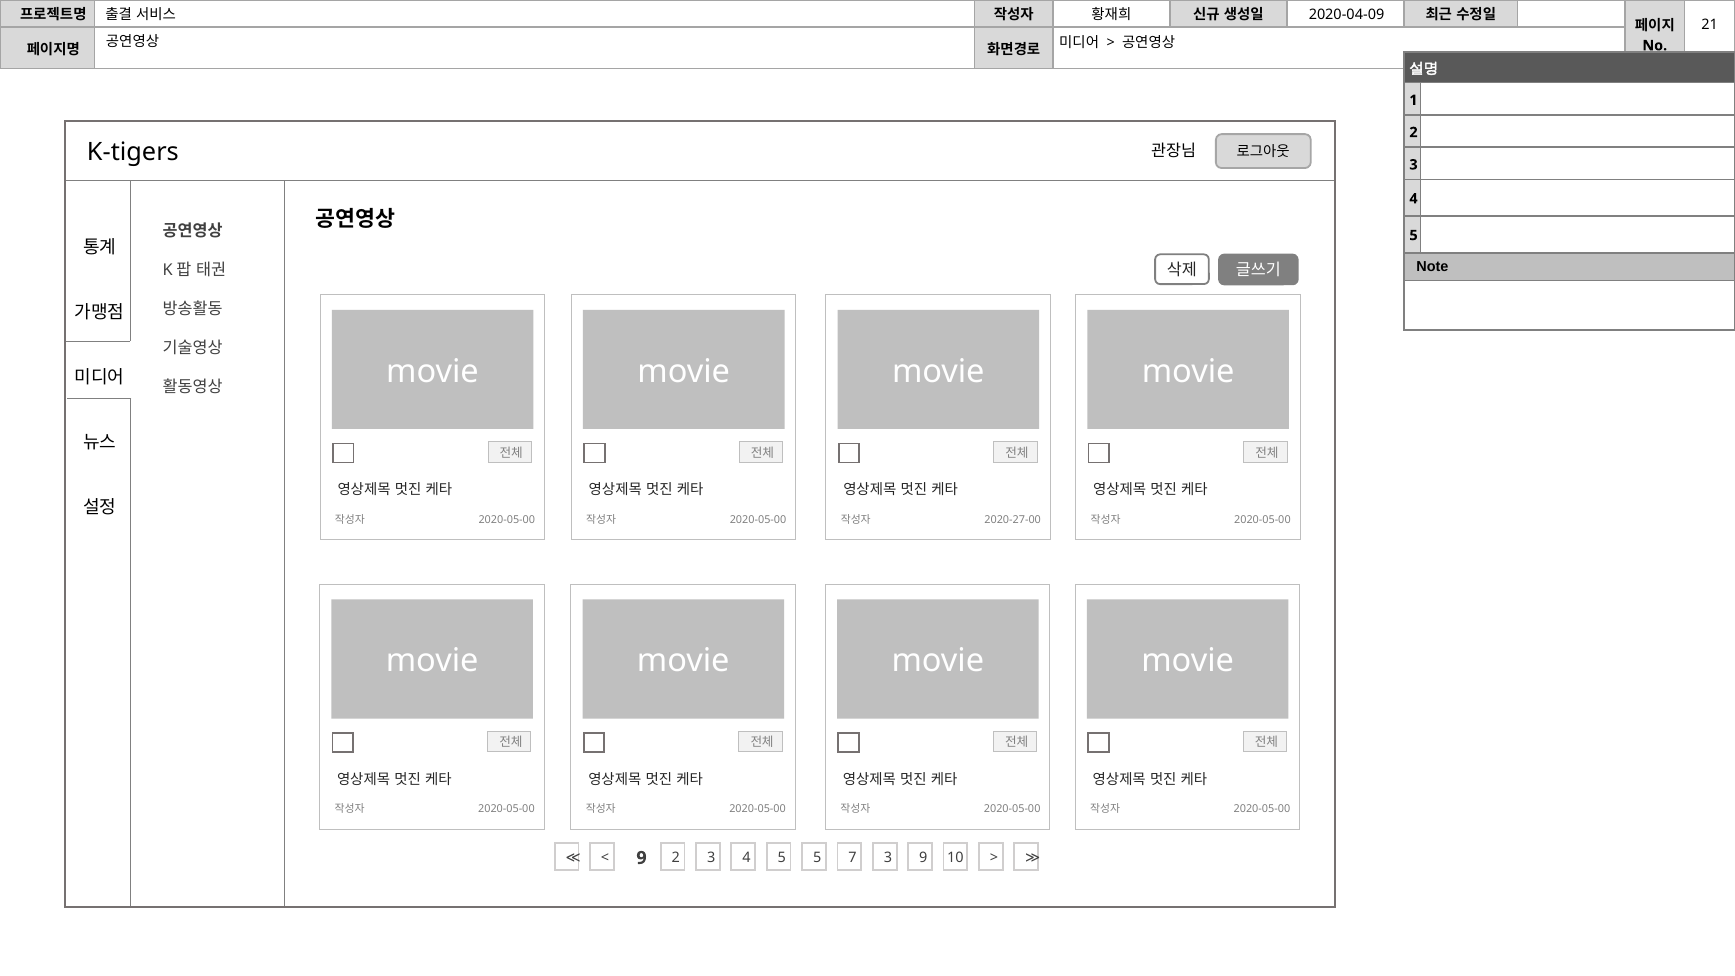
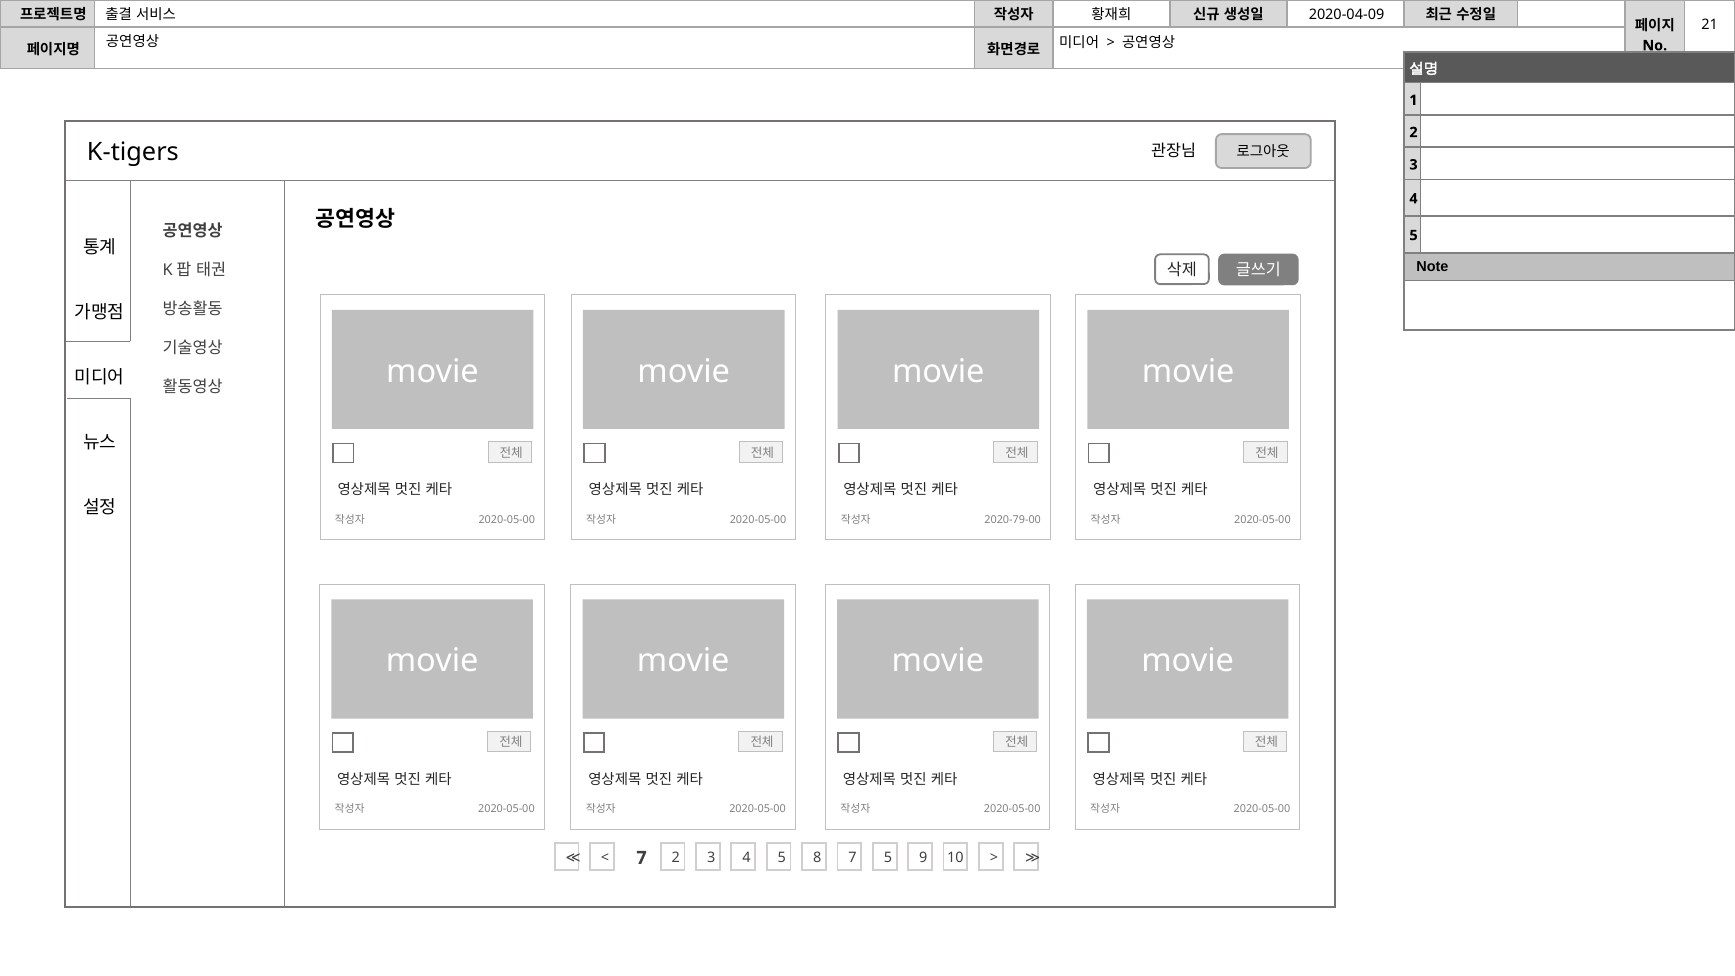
2020-27-00: 2020-27-00 -> 2020-79-00 (1013, 520)
9: 9 -> 7 (641, 858)
5 5: 5 -> 8 (817, 858)
7 3: 3 -> 5 (888, 858)
